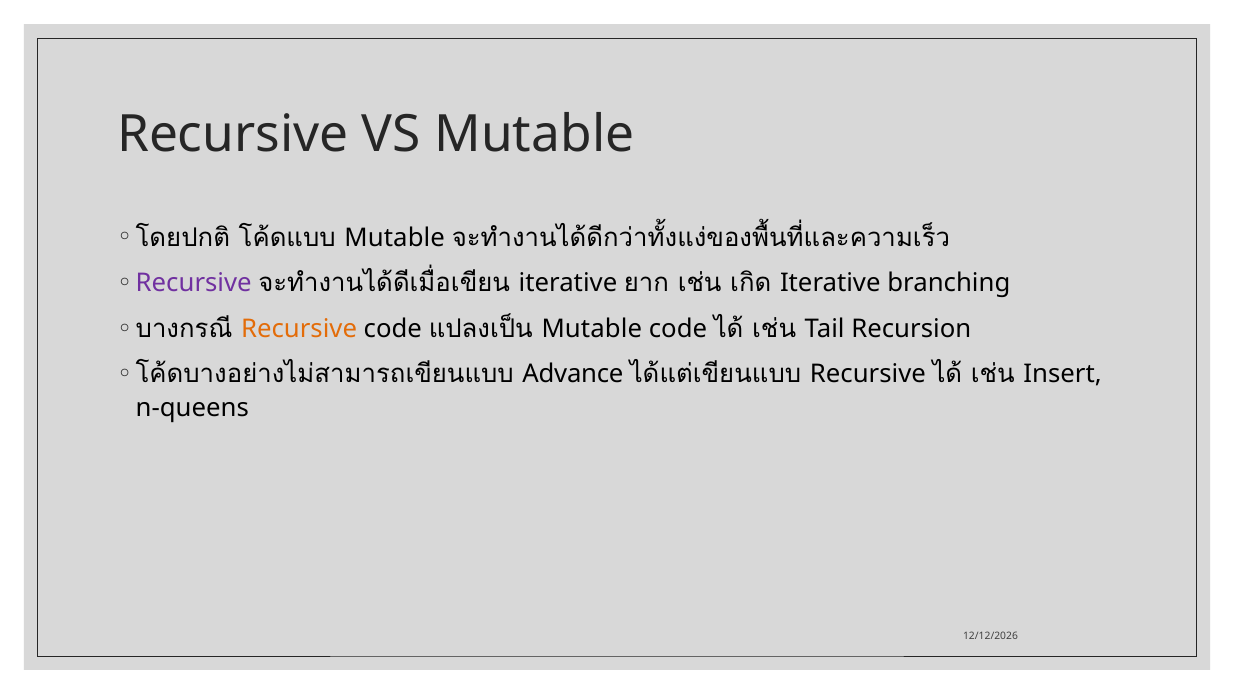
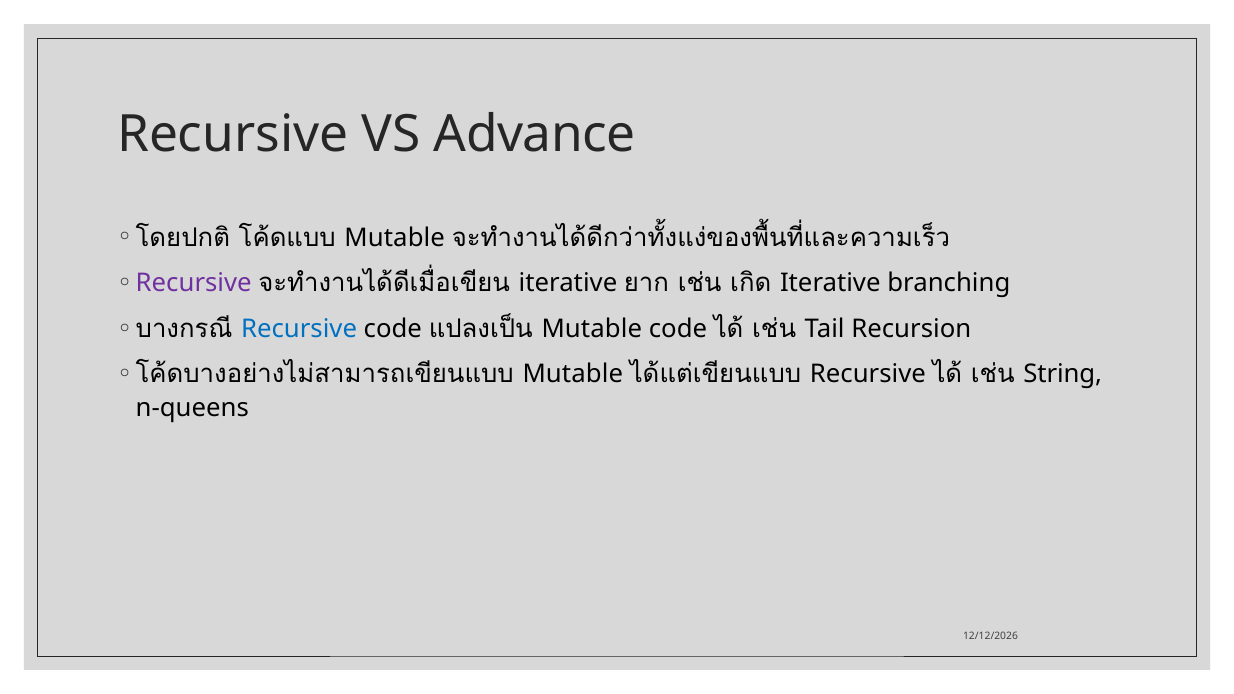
VS Mutable: Mutable -> Advance (535, 134)
Recursive colour: orange -> blue (299, 329)
Advance: Advance -> Mutable (573, 374)
Insert: Insert -> String (1063, 374)
